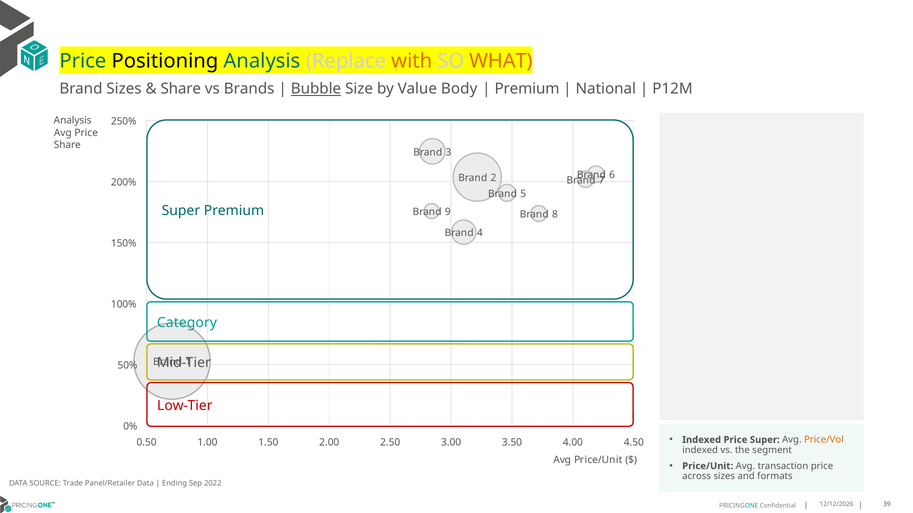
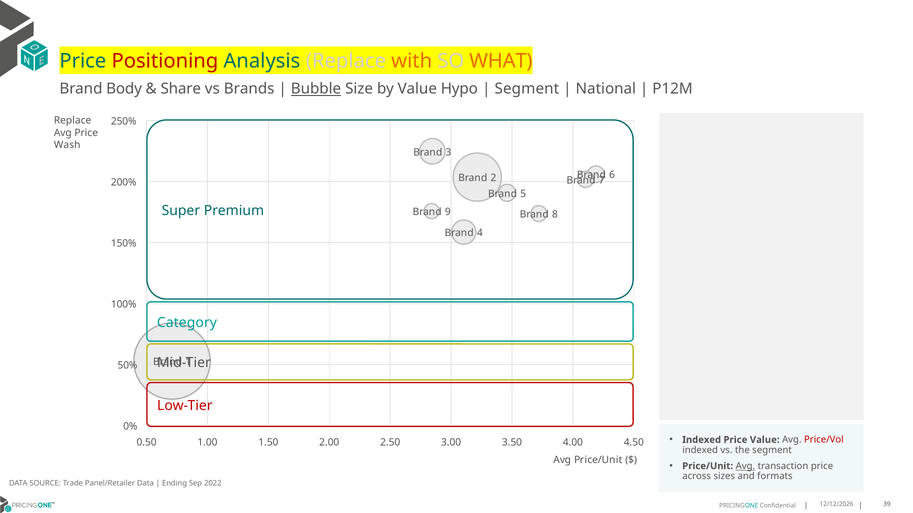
Positioning colour: black -> red (165, 61)
Brand Sizes: Sizes -> Body (124, 89)
Body: Body -> Hypo (459, 89)
Premium: Premium -> Segment (527, 89)
Analysis: Analysis -> Replace (73, 121)
Share: Share -> Wash (67, 145)
Price Super: Super -> Value (765, 440)
Price/Vol colour: orange -> red (824, 440)
Avg underline: none -> present (745, 467)
